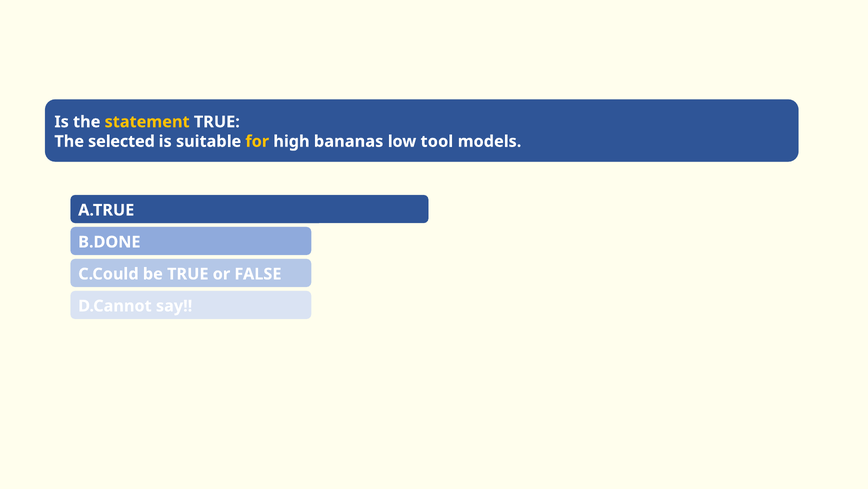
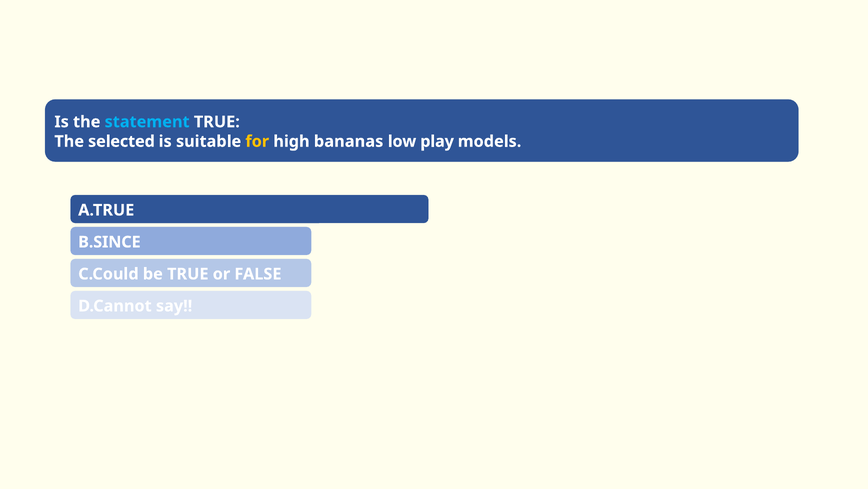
statement colour: yellow -> light blue (147, 122)
tool: tool -> play (437, 141)
B.DONE: B.DONE -> B.SINCE (109, 242)
